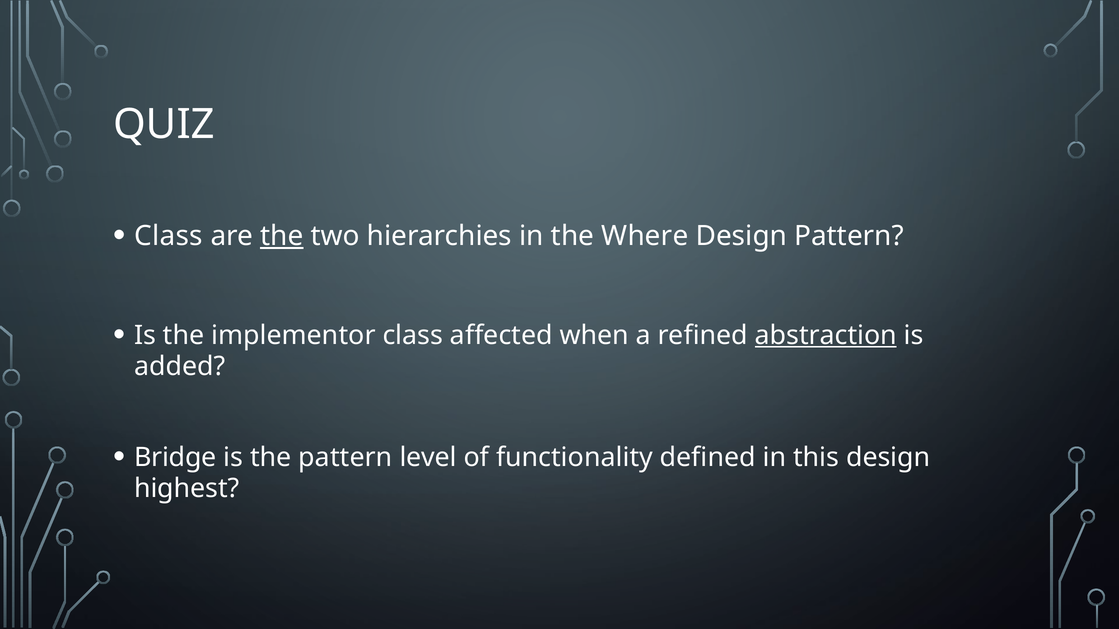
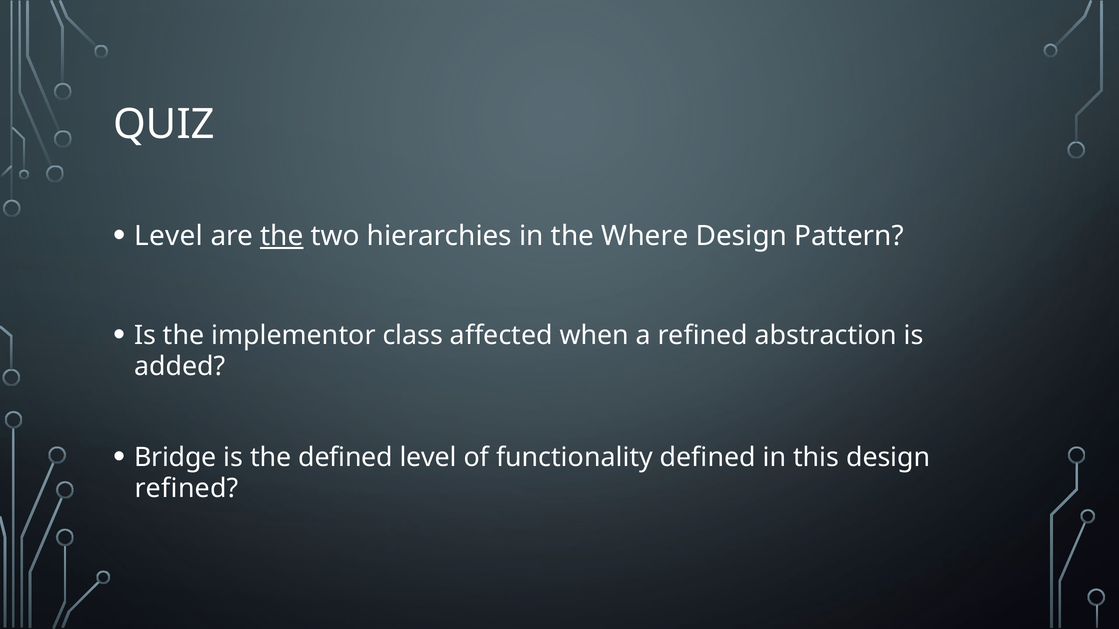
Class: Class -> Level (169, 236)
abstraction underline: present -> none (826, 336)
the pattern: pattern -> defined (346, 458)
highest: highest -> refined (187, 489)
